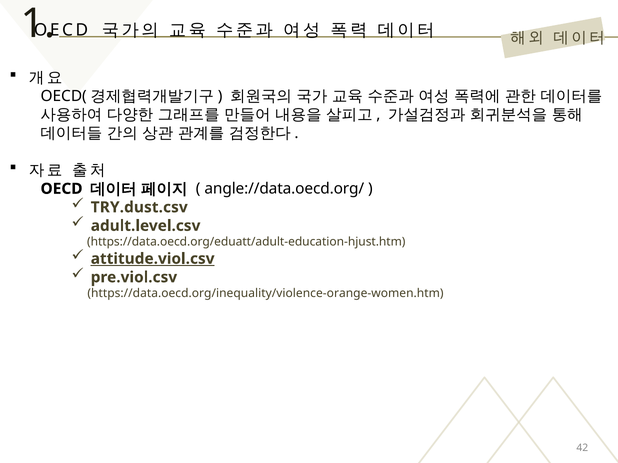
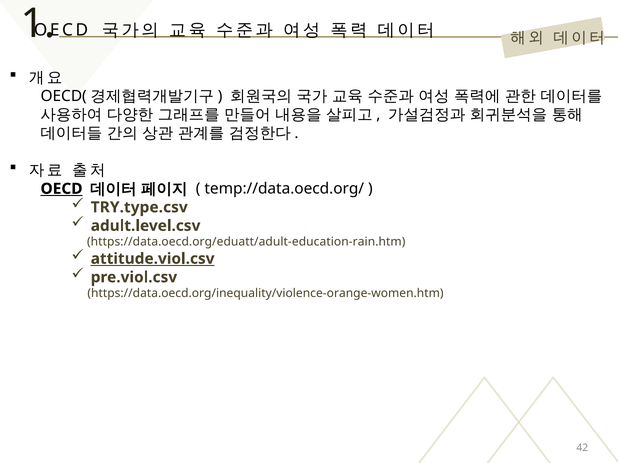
OECD underline: none -> present (62, 189)
angle://data.oecd.org/: angle://data.oecd.org/ -> temp://data.oecd.org/ (284, 189)
TRY.dust.csv: TRY.dust.csv -> TRY.type.csv (139, 207)
https://data.oecd.org/eduatt/adult-education-hjust.htm: https://data.oecd.org/eduatt/adult-education-hjust.htm -> https://data.oecd.org/eduatt/adult-education-rain.htm (246, 242)
